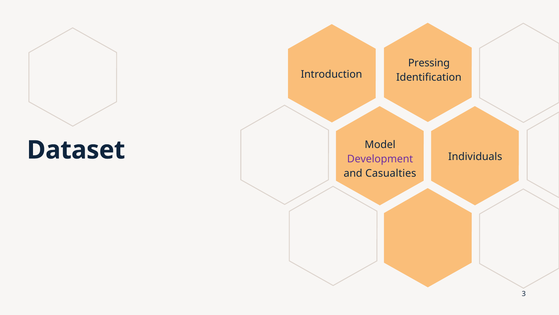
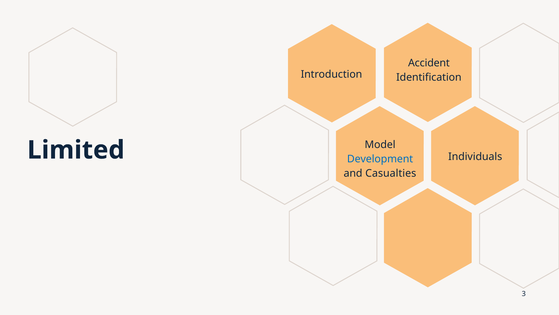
Pressing: Pressing -> Accident (429, 63)
Dataset: Dataset -> Limited (76, 150)
Development colour: purple -> blue (380, 159)
